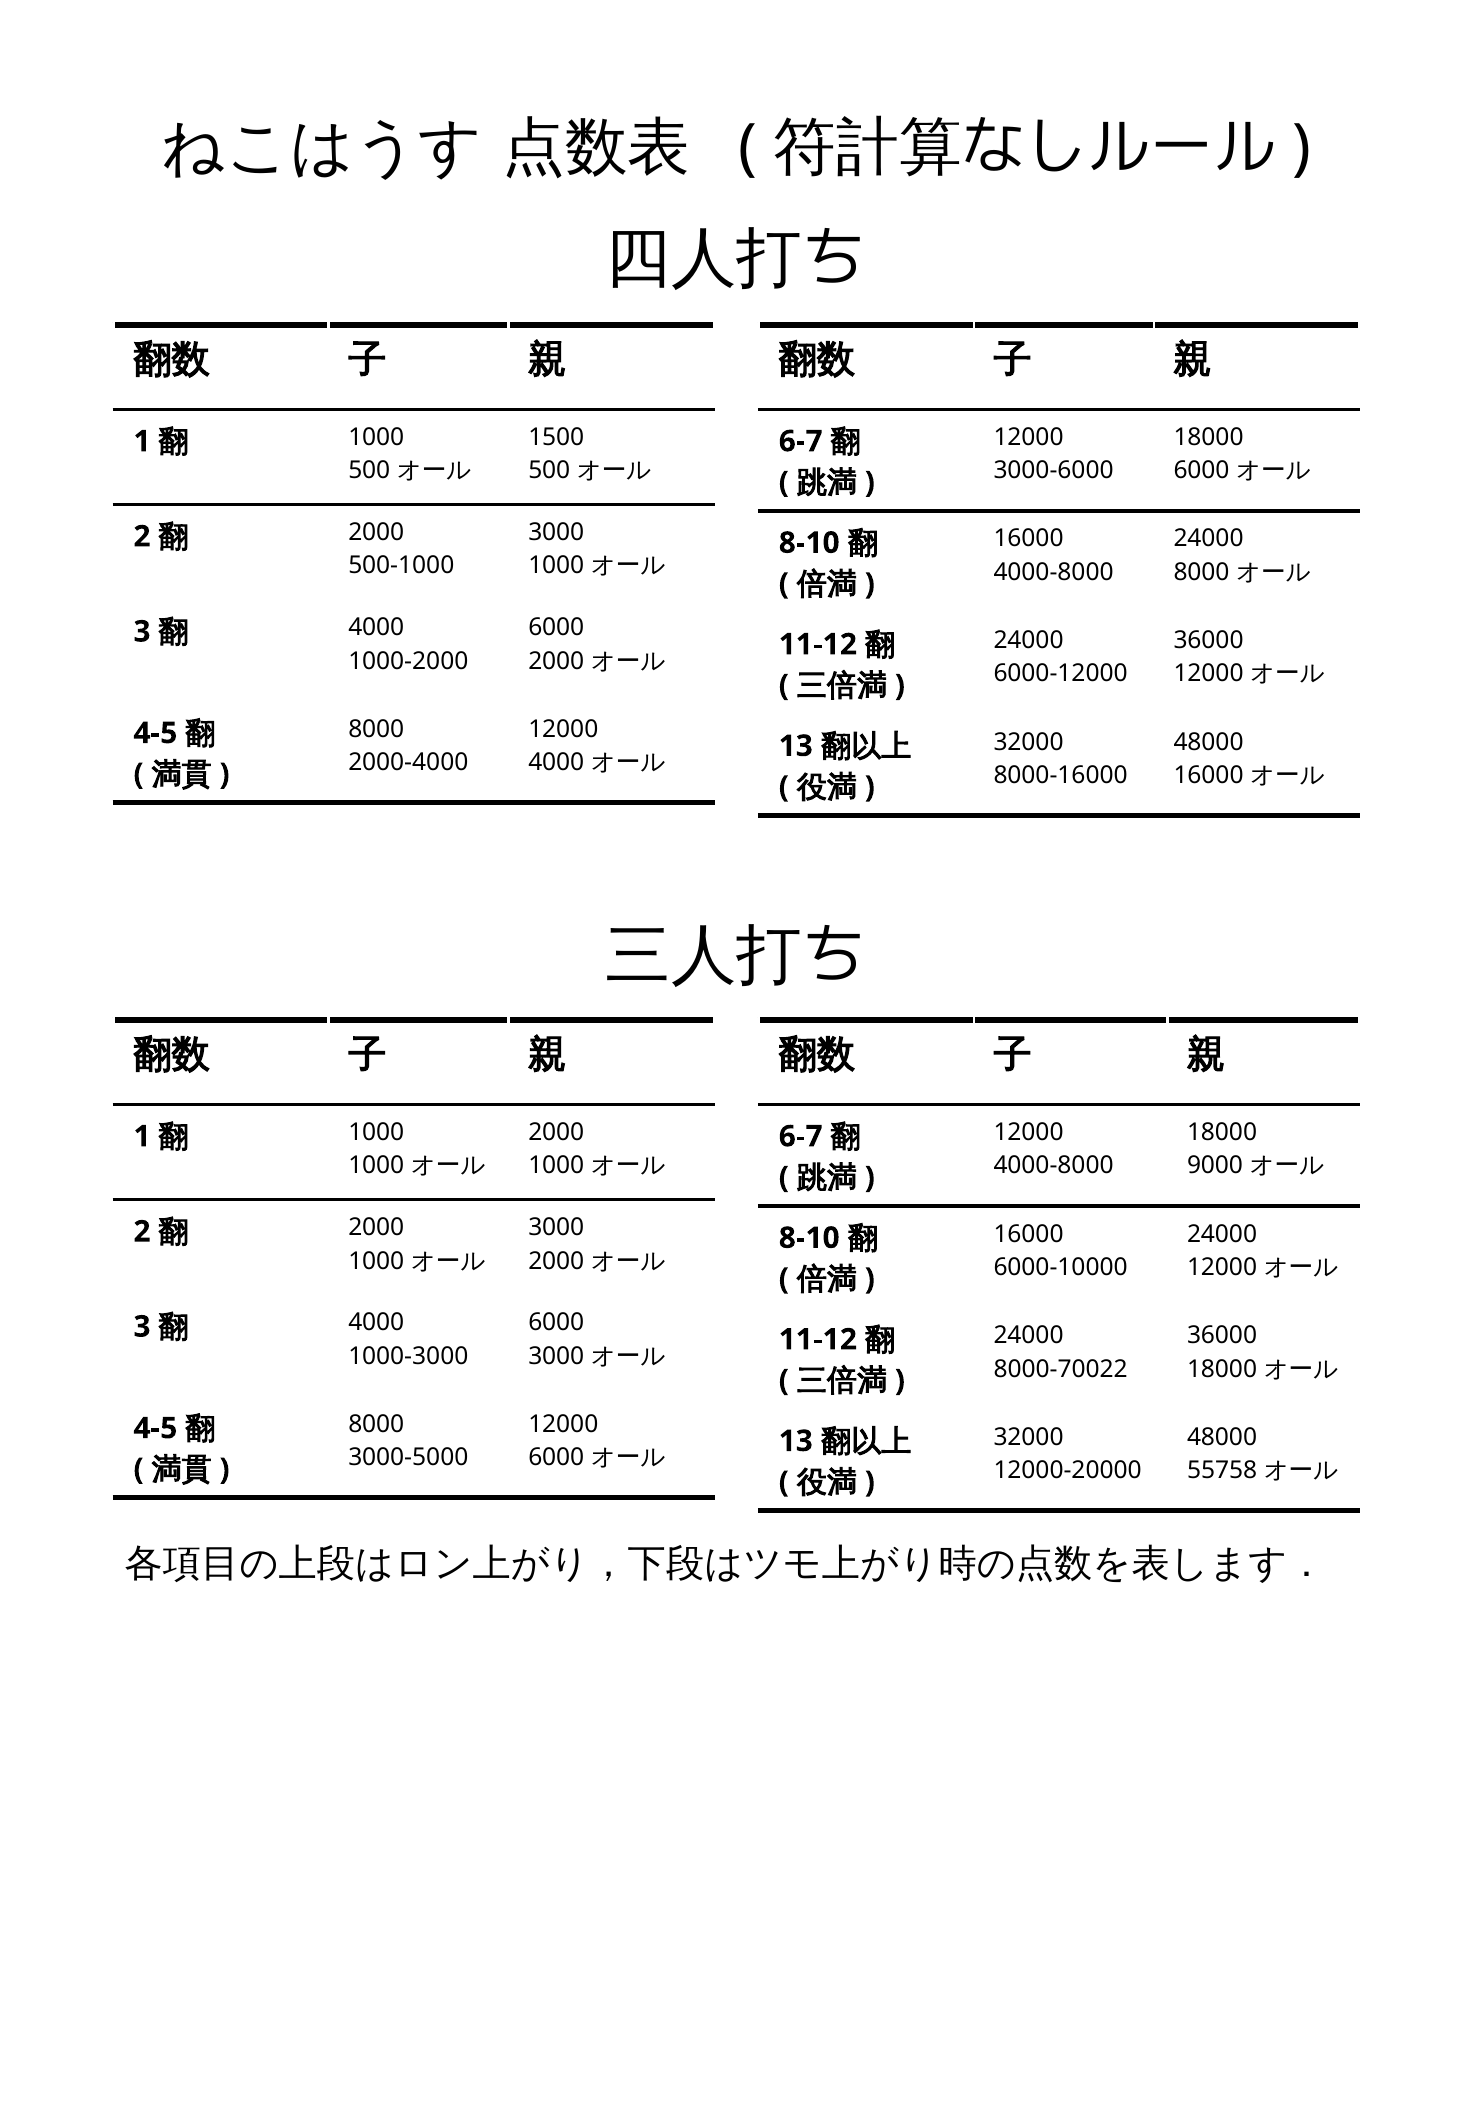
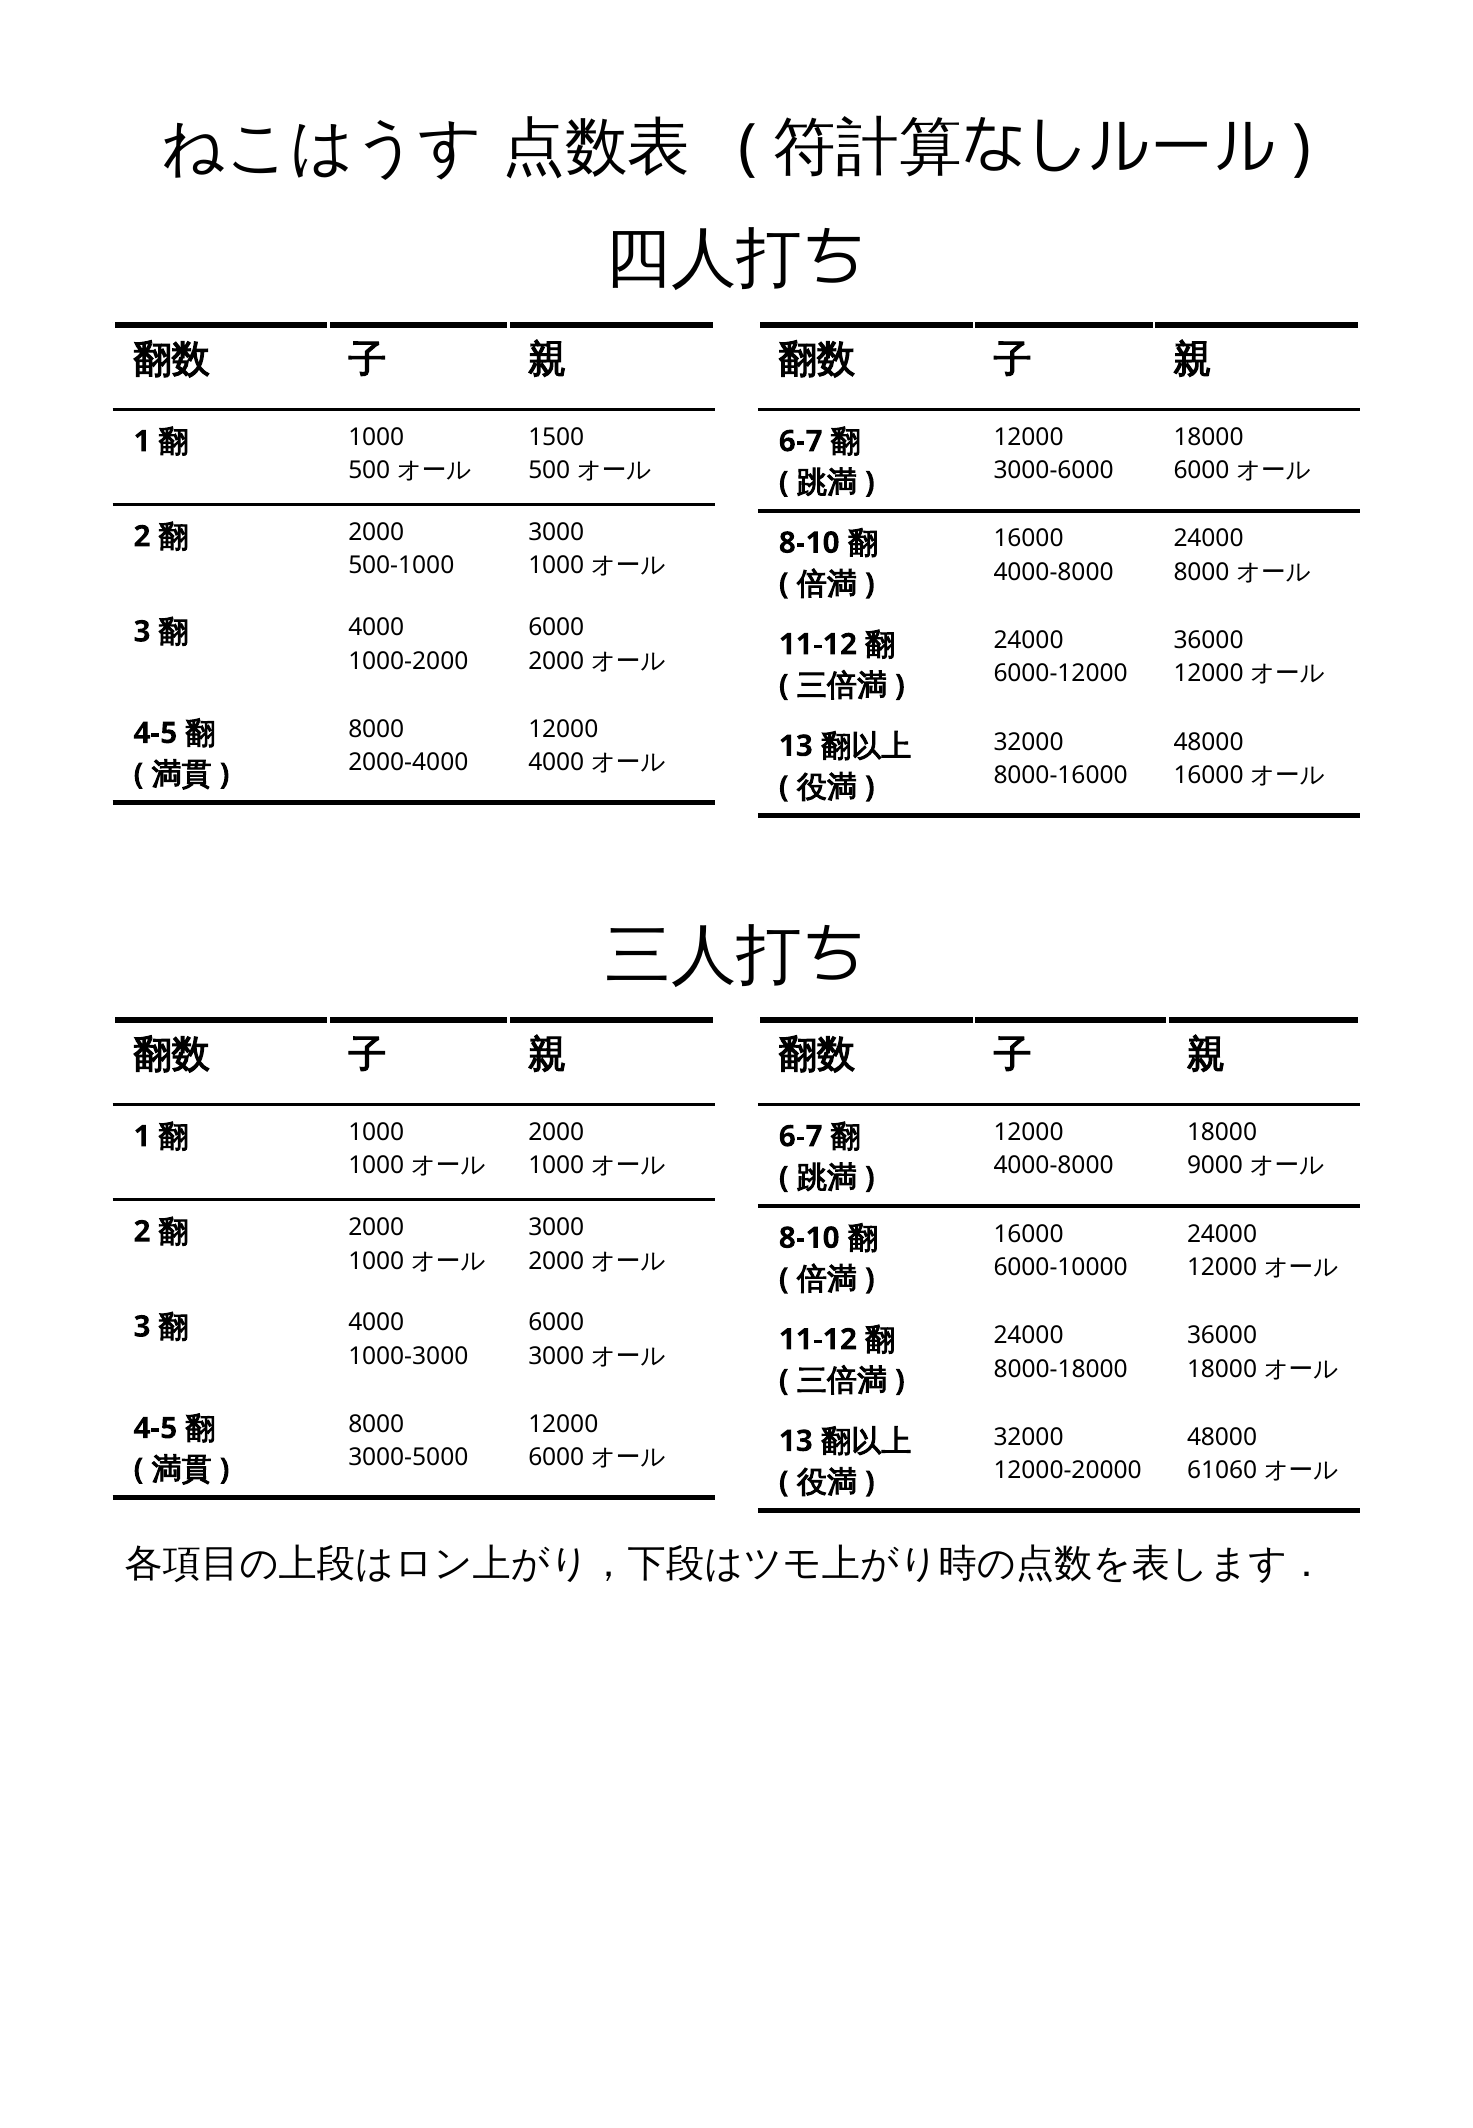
8000-70022: 8000-70022 -> 8000-18000 (1061, 1369)
55758: 55758 -> 61060 (1222, 1470)
